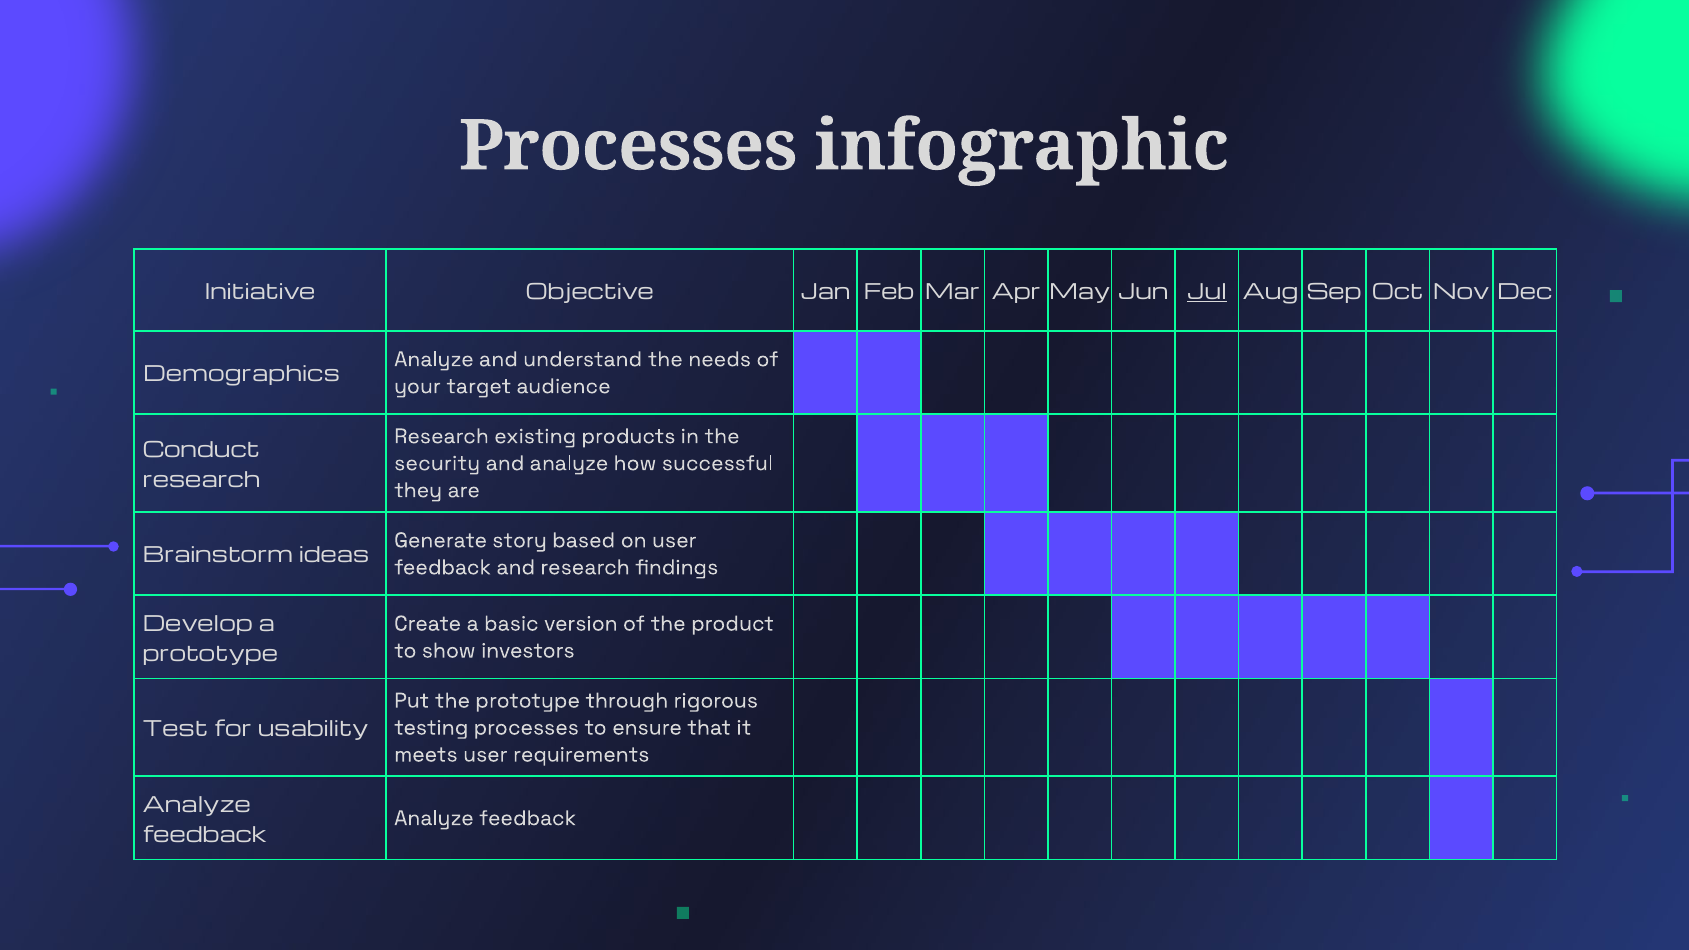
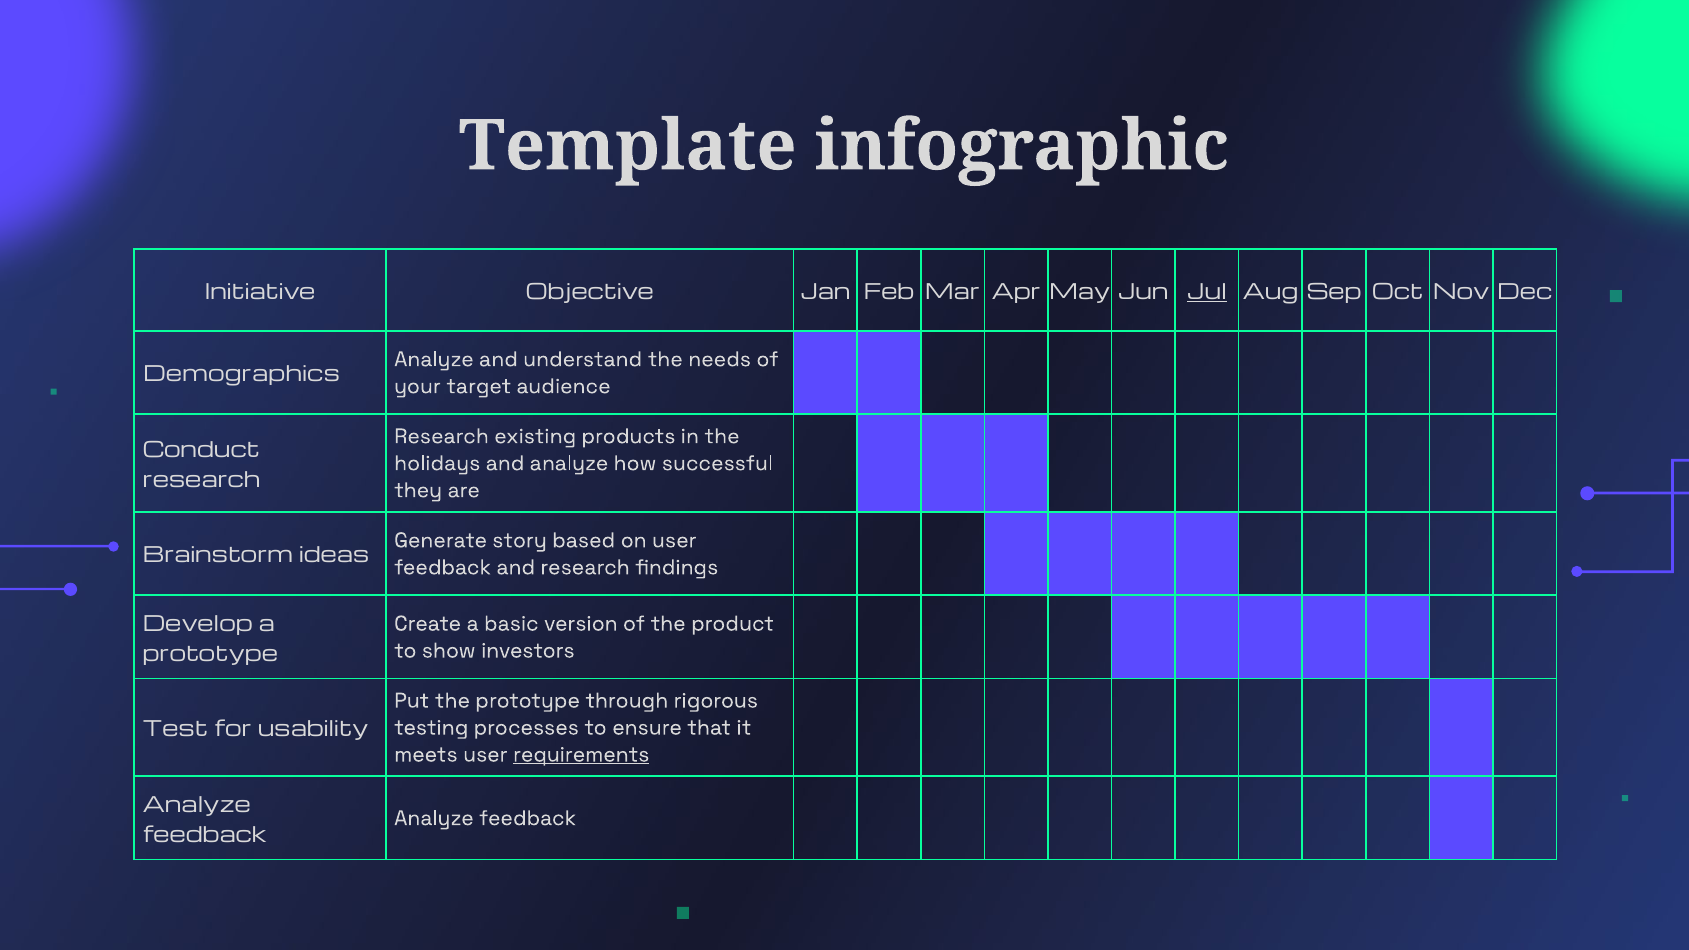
Processes: Processes -> Template (628, 146)
security: security -> holidays (437, 463)
requirements underline: none -> present (581, 755)
